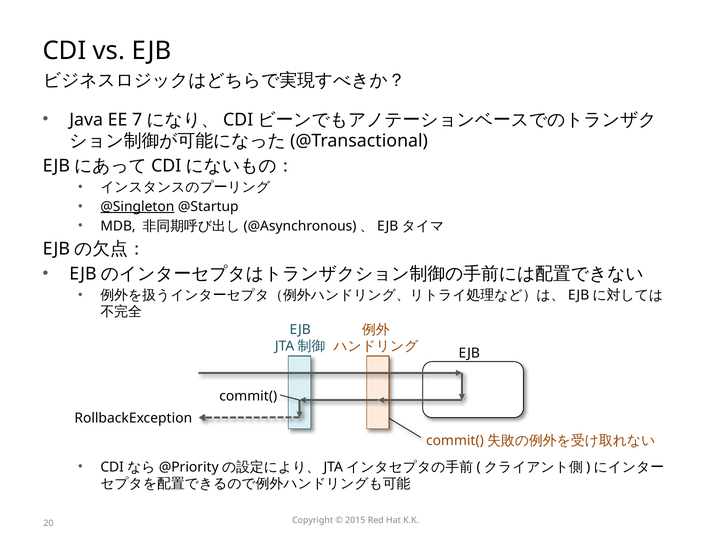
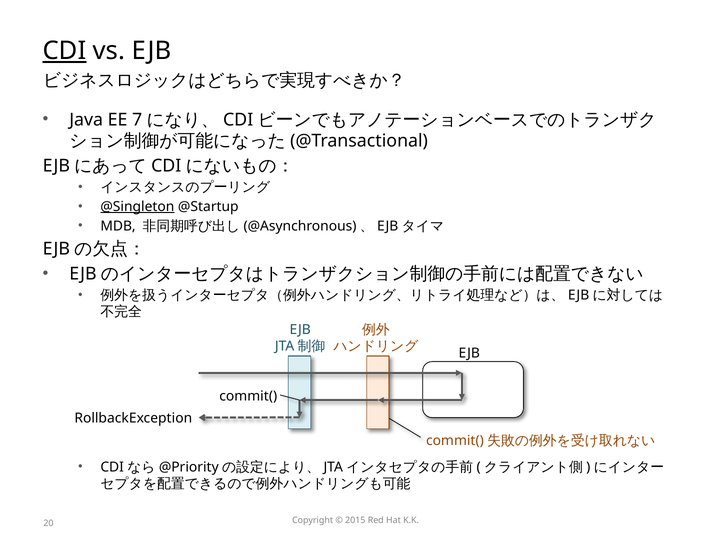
CDI underline: none -> present (64, 51)
